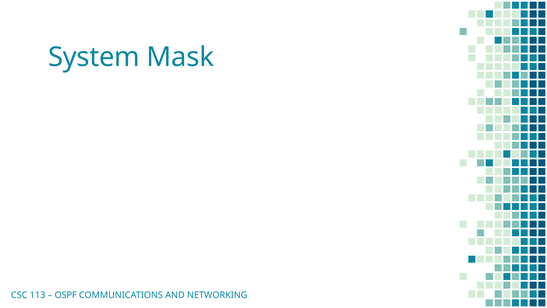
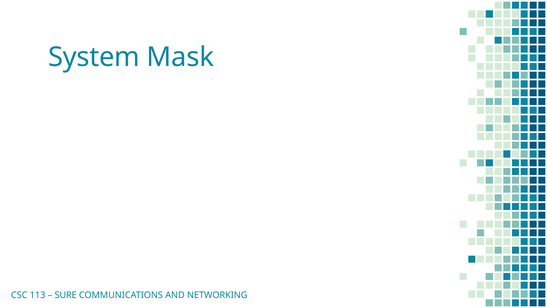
OSPF: OSPF -> SURE (66, 295)
